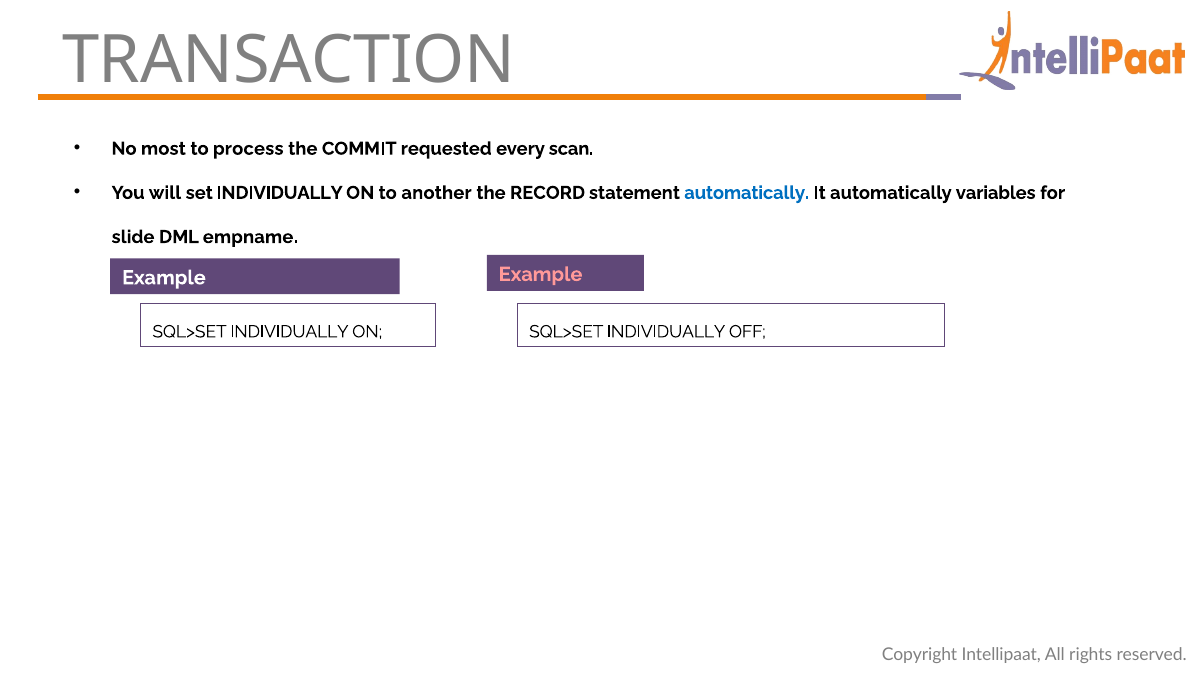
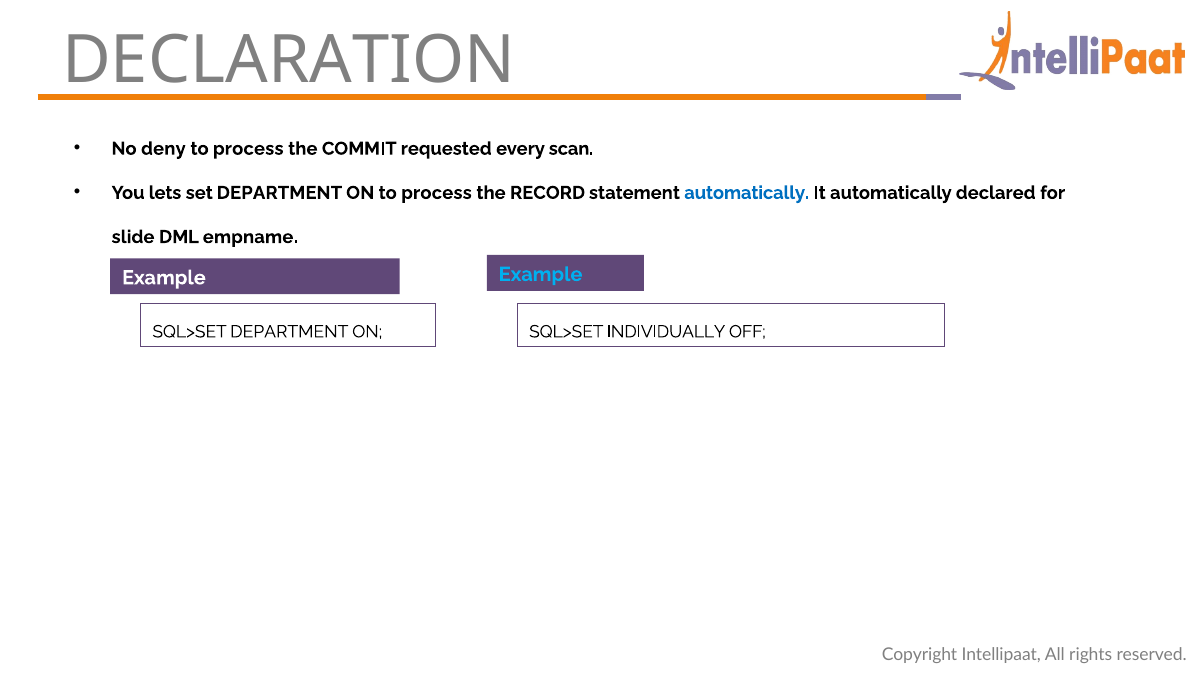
TRANSACTION: TRANSACTION -> DECLARATION (289, 60)
most: most -> deny (163, 149)
will: will -> lets (165, 193)
set INDIVIDUALLY: INDIVIDUALLY -> DEPARTMENT (279, 193)
ON to another: another -> process (437, 193)
variables: variables -> declared (996, 193)
Example colour: pink -> light blue (541, 274)
INDIVIDUALLY: INDIVIDUALLY -> DEPARTMENT (289, 332)
